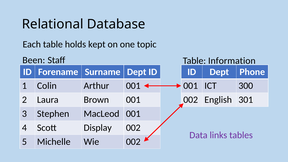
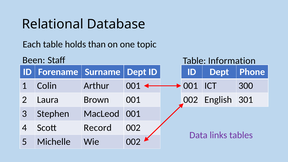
kept: kept -> than (97, 44)
Display: Display -> Record (98, 128)
